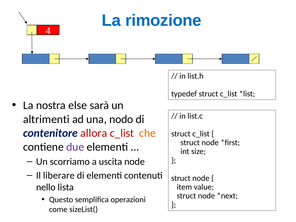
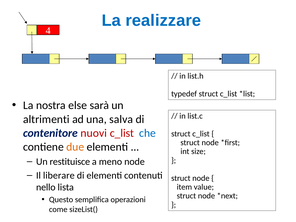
rimozione: rimozione -> realizzare (163, 20)
nodo: nodo -> salva (121, 119)
allora: allora -> nuovi (94, 133)
che colour: orange -> blue (147, 133)
due colour: purple -> orange (75, 147)
scorriamo: scorriamo -> restituisce (70, 162)
uscita: uscita -> meno (110, 162)
